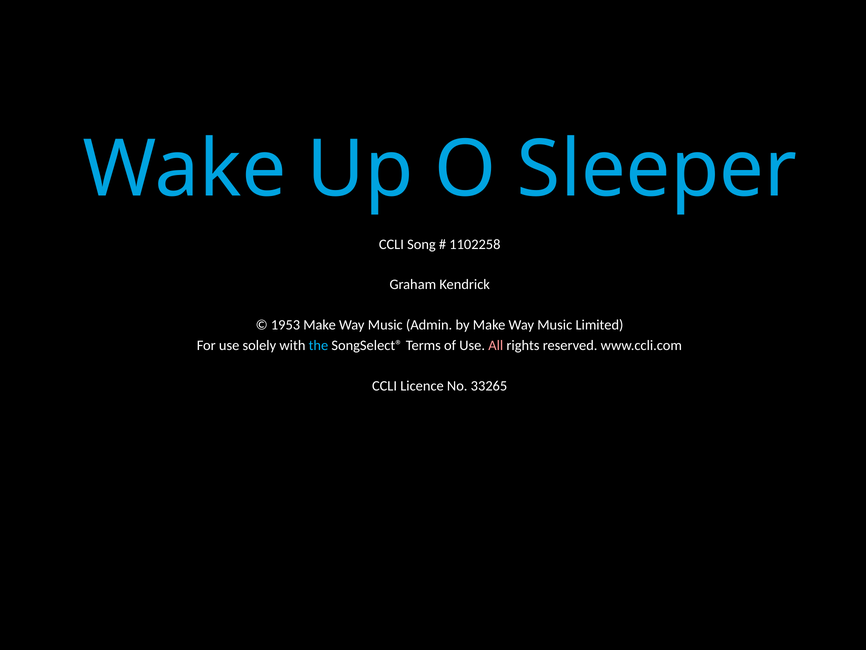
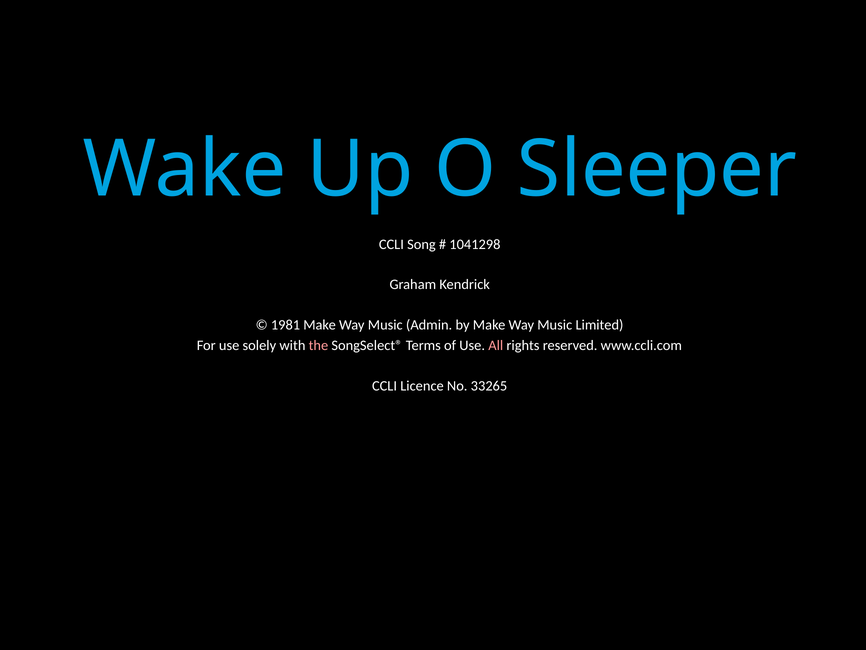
1102258: 1102258 -> 1041298 (475, 244)
1953: 1953 -> 1981 (286, 325)
the colour: light blue -> pink (318, 345)
